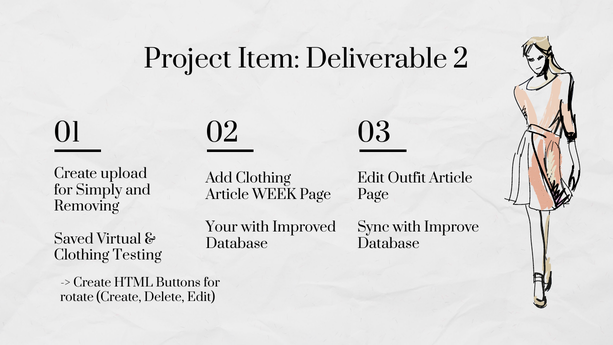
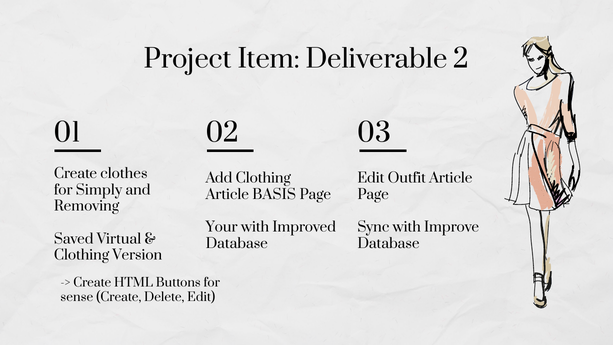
upload: upload -> clothes (124, 174)
WEEK: WEEK -> BASIS (274, 195)
Testing: Testing -> Version (137, 255)
rotate: rotate -> sense (77, 297)
